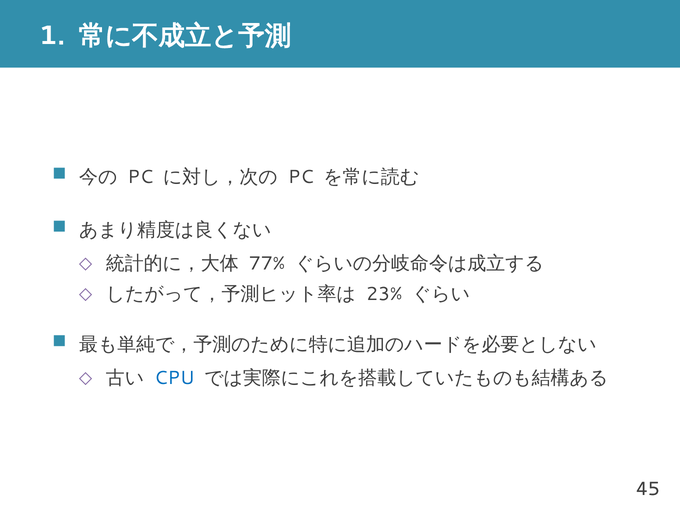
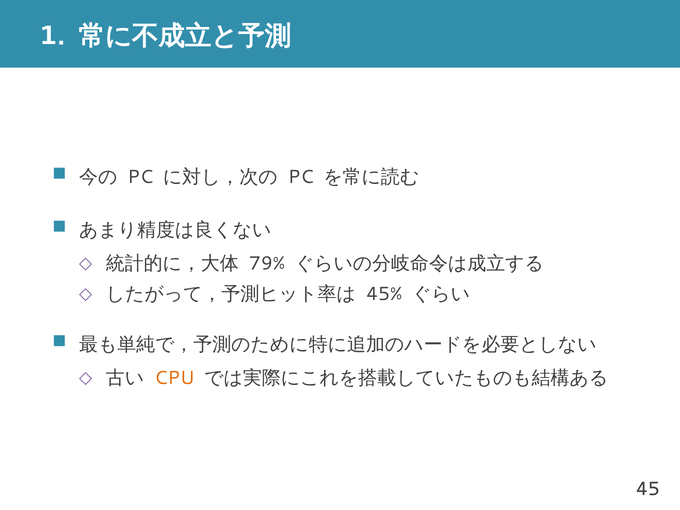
77%: 77% -> 79% (267, 264)
23%: 23% -> 45% (384, 294)
CPU colour: blue -> orange (174, 378)
